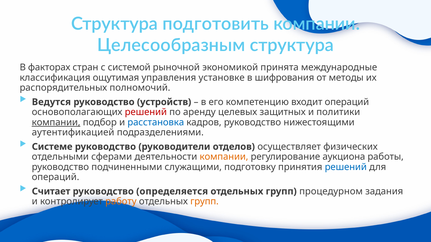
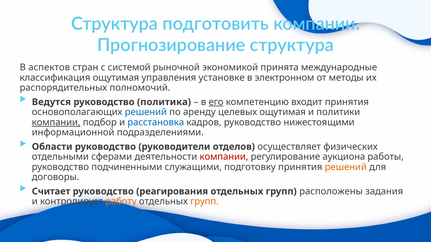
Целесообразным: Целесообразным -> Прогнозирование (171, 45)
факторах: факторах -> аспектов (49, 68)
шифрования: шифрования -> электронном (285, 78)
устройств: устройств -> политика (164, 102)
его underline: none -> present (216, 102)
входит операций: операций -> принятия (347, 102)
решений colour: red -> blue (146, 112)
целевых защитных: защитных -> ощутимая (283, 112)
аутентификацией: аутентификацией -> информационной (73, 133)
Системе: Системе -> Области (52, 147)
компании colour: orange -> red (224, 157)
решений colour: blue -> orange (346, 167)
операций: операций -> договоры (56, 177)
определяется: определяется -> реагирования (172, 192)
процедурном: процедурном -> расположены (331, 192)
